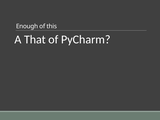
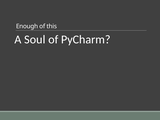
That: That -> Soul (35, 40)
